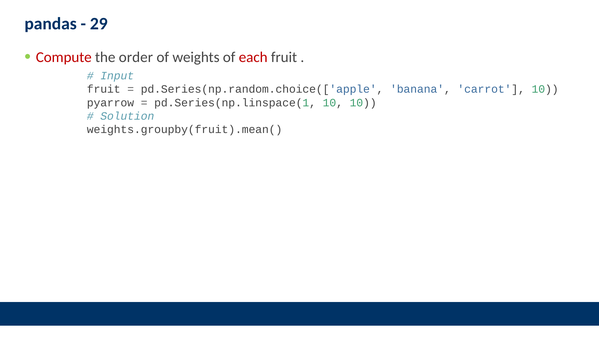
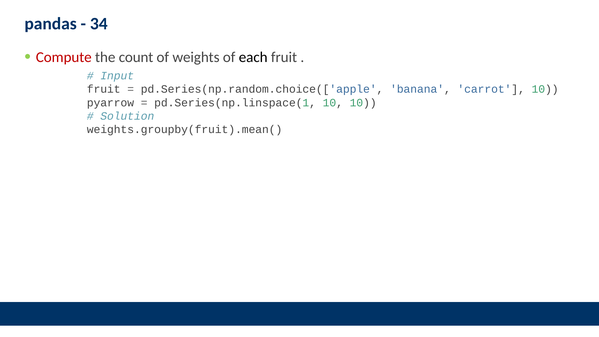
29: 29 -> 34 (99, 24)
order: order -> count (136, 57)
each colour: red -> black (253, 57)
